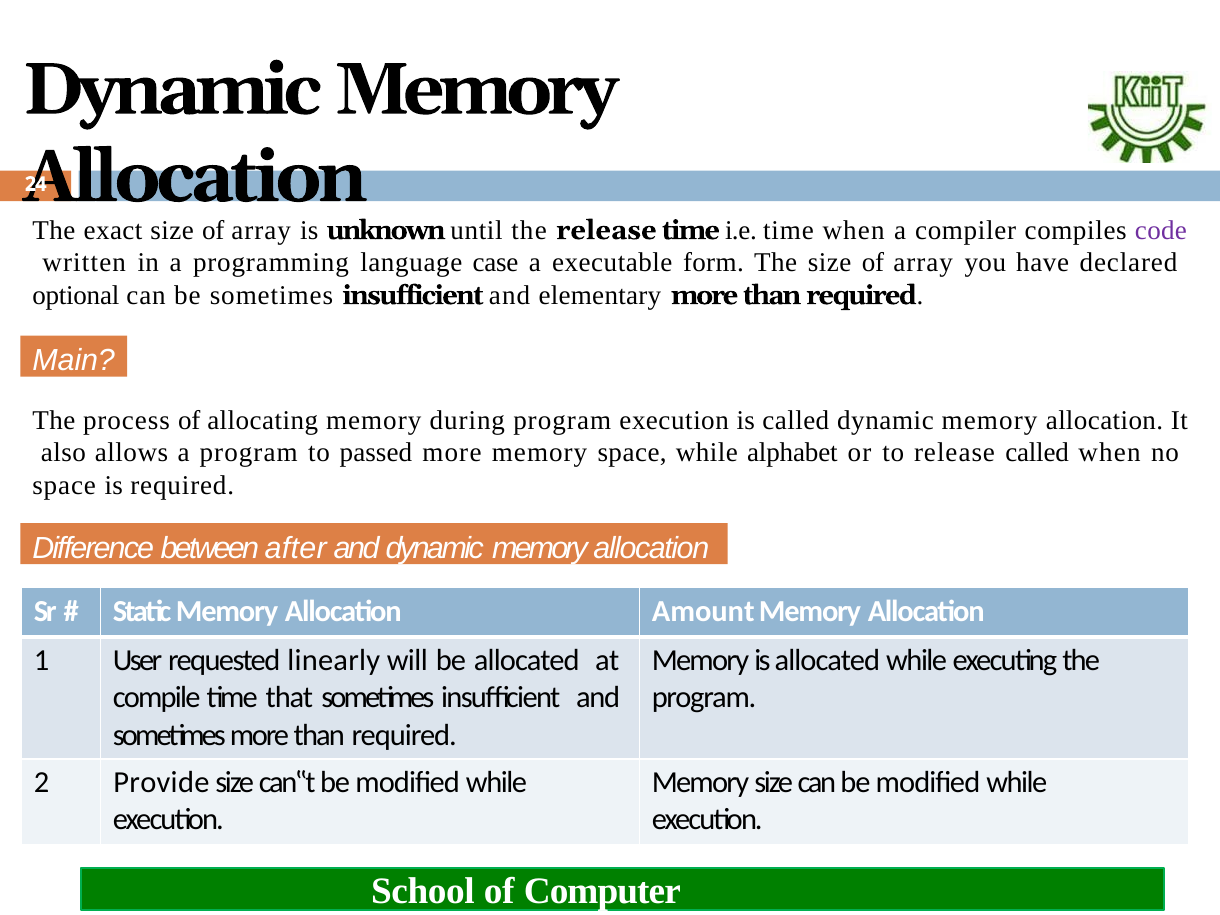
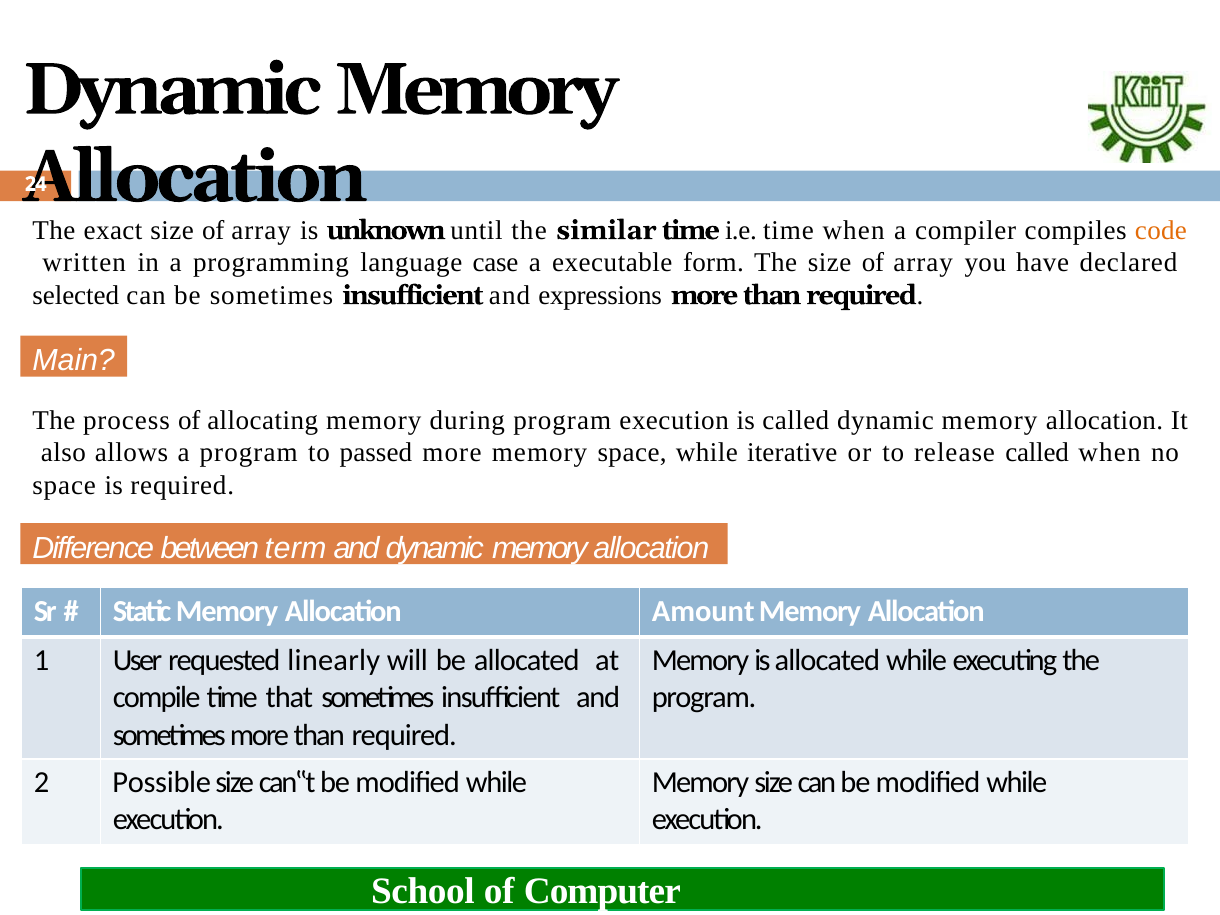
the release: release -> similar (606, 230)
code colour: purple -> orange (1161, 230)
optional: optional -> selected (76, 295)
elementary: elementary -> expressions (600, 295)
alphabet: alphabet -> iterative (792, 453)
after: after -> term (296, 548)
Provide: Provide -> Possible (162, 783)
